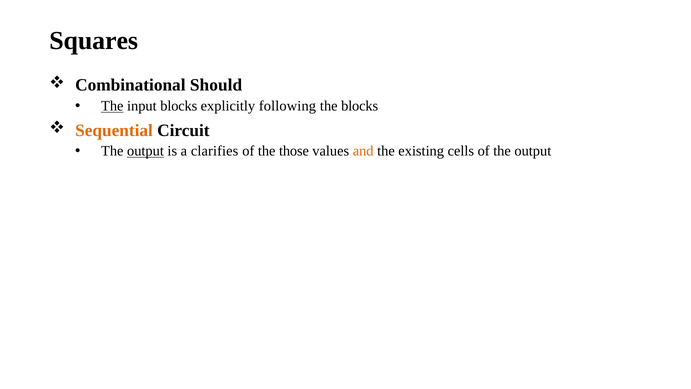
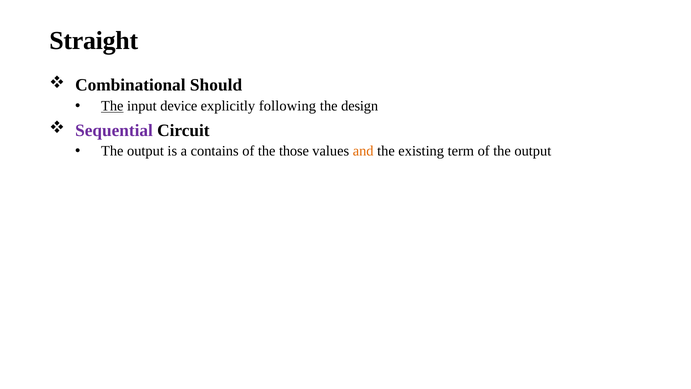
Squares: Squares -> Straight (94, 41)
input blocks: blocks -> device (179, 106)
the blocks: blocks -> design (360, 106)
Sequential colour: orange -> purple (114, 130)
output underline: present -> none (145, 151)
clarifies: clarifies -> contains (215, 151)
cells: cells -> term (461, 151)
